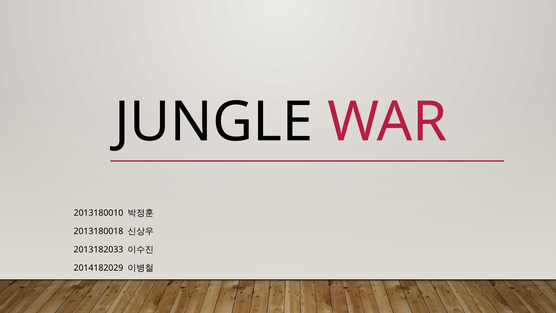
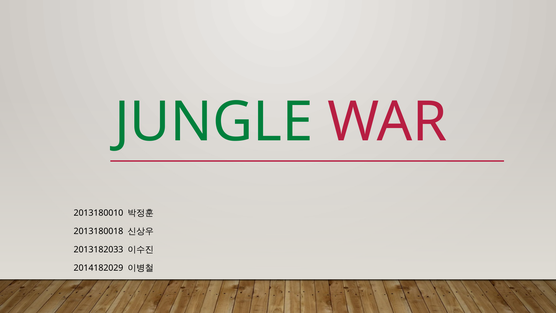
JUNGLE colour: black -> green (214, 122)
